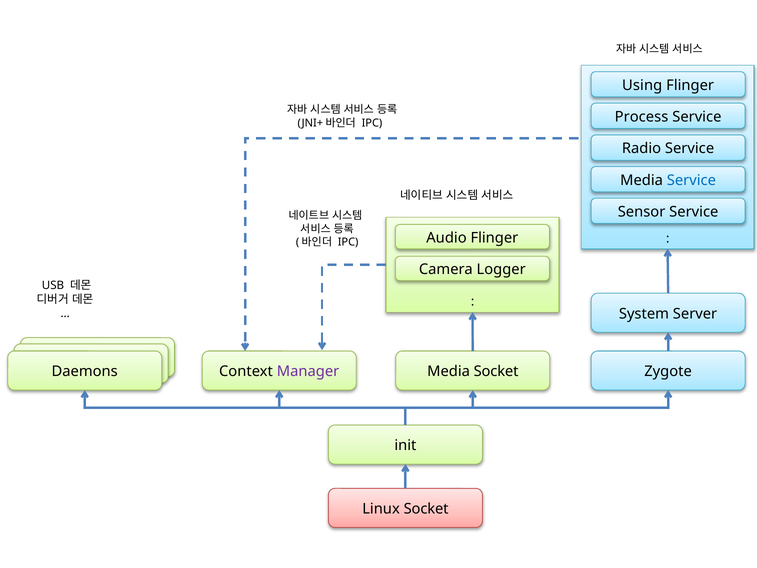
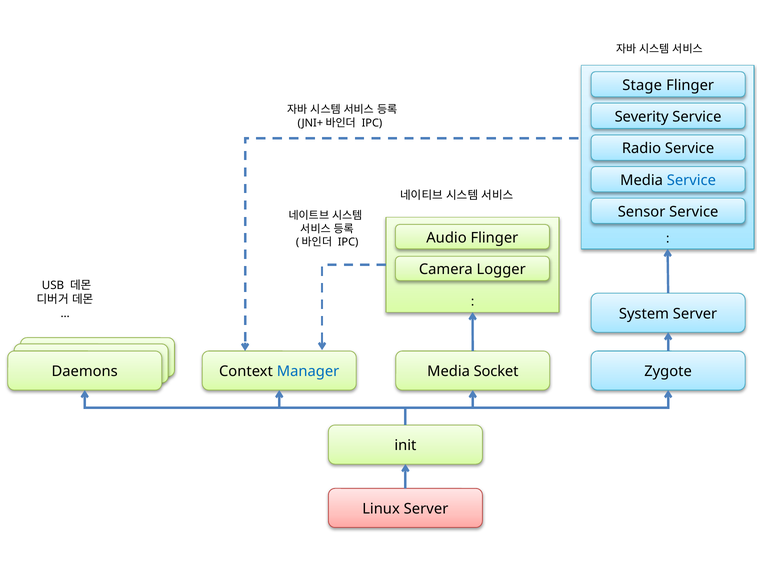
Using: Using -> Stage (642, 85)
Process: Process -> Severity (642, 117)
Manager colour: purple -> blue (308, 371)
Linux Socket: Socket -> Server (426, 509)
